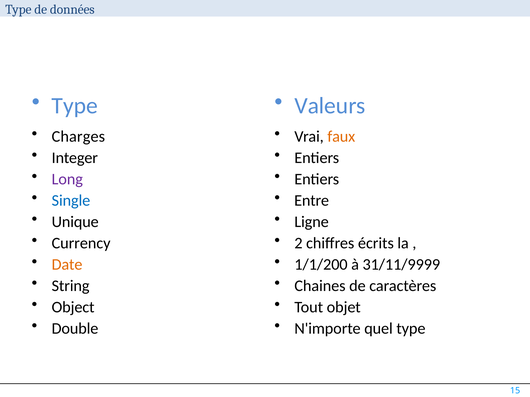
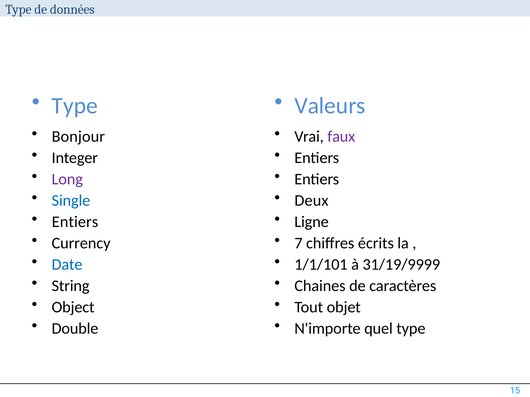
Charges: Charges -> Bonjour (78, 137)
faux colour: orange -> purple (341, 137)
Entre: Entre -> Deux (311, 201)
Unique: Unique -> Entiers (75, 222)
2: 2 -> 7 (298, 243)
Date colour: orange -> blue (67, 265)
1/1/200: 1/1/200 -> 1/1/101 (321, 265)
31/11/9999: 31/11/9999 -> 31/19/9999 (401, 265)
